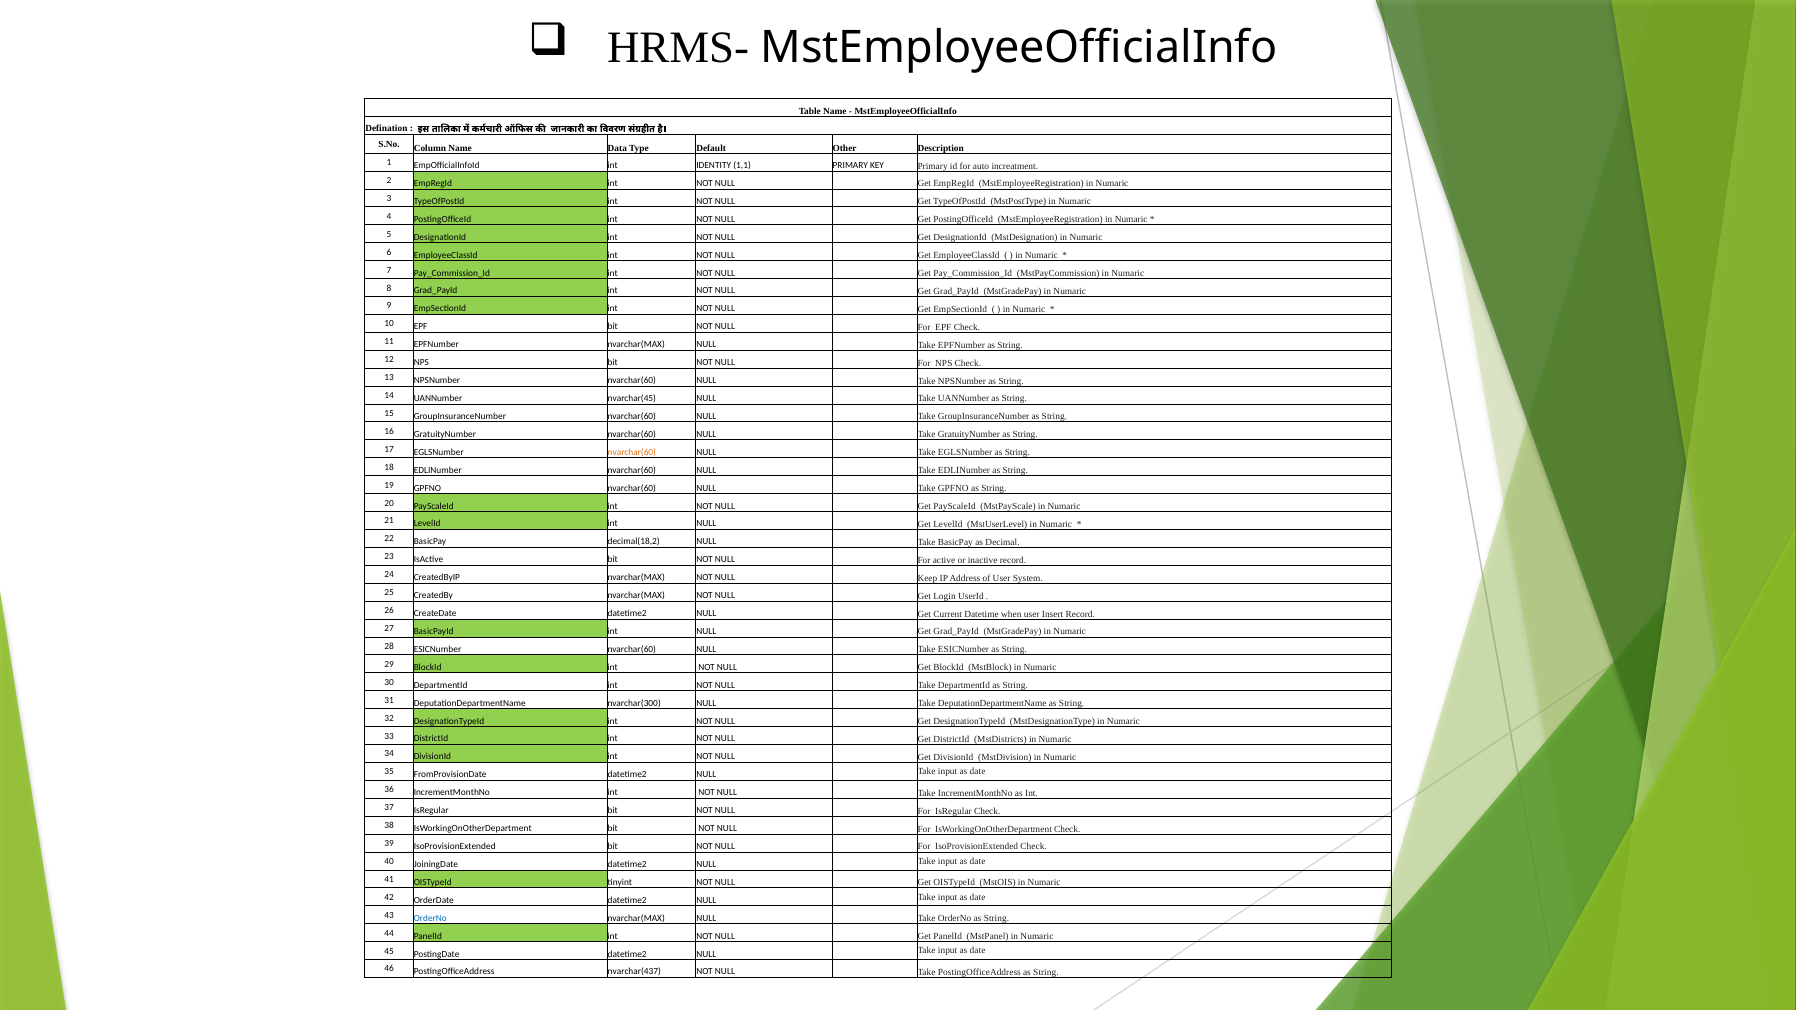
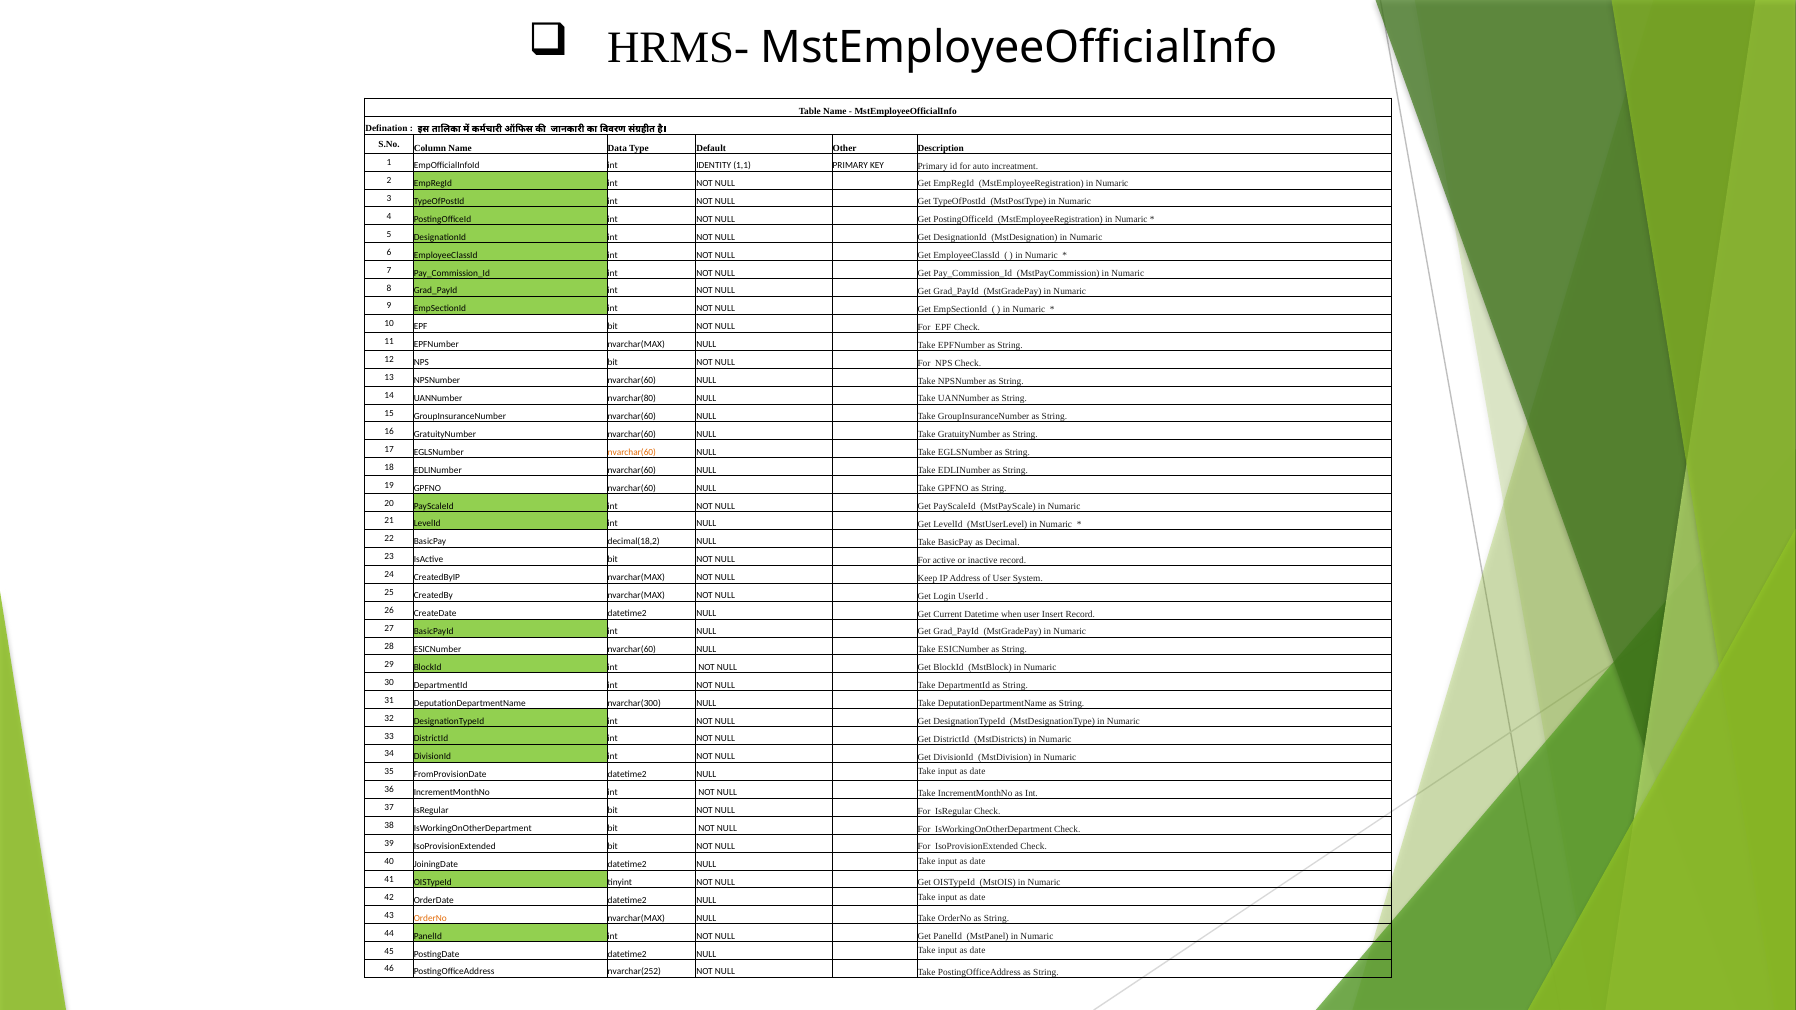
nvarchar(45: nvarchar(45 -> nvarchar(80 (632, 399)
OrderNo colour: blue -> orange (430, 918)
nvarchar(437: nvarchar(437 -> nvarchar(252 (634, 972)
